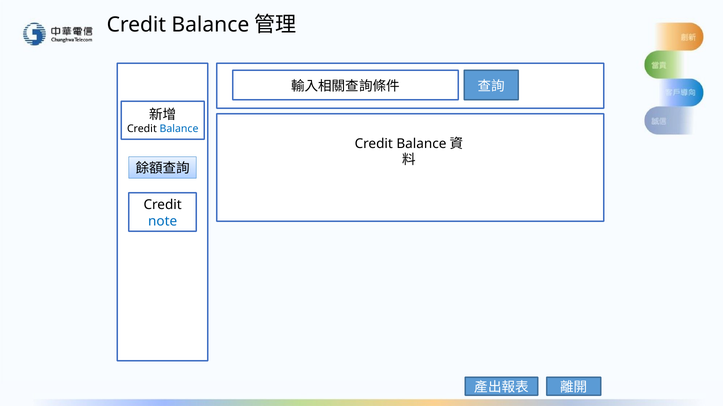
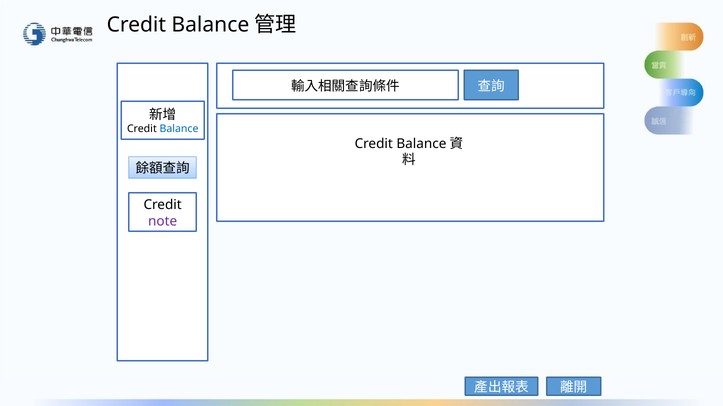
note colour: blue -> purple (163, 221)
